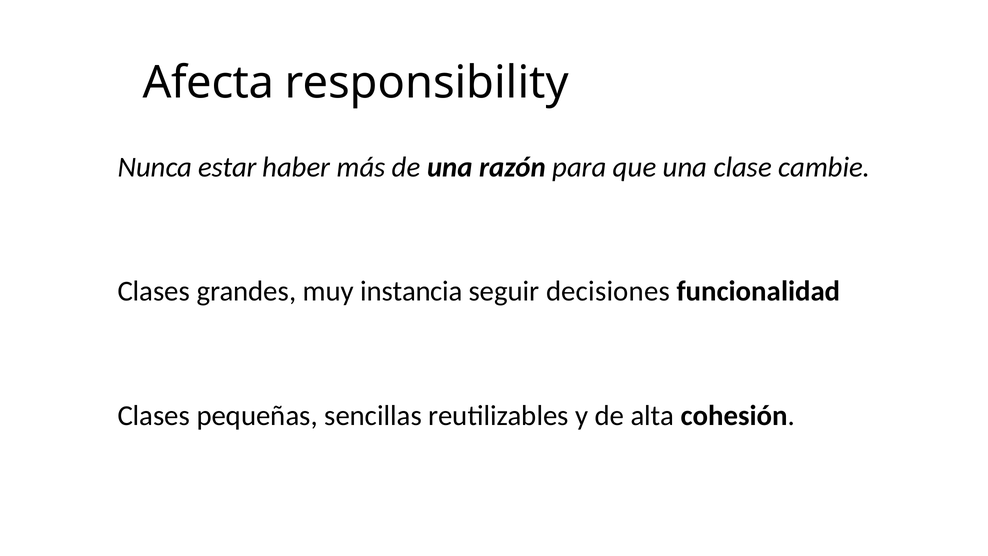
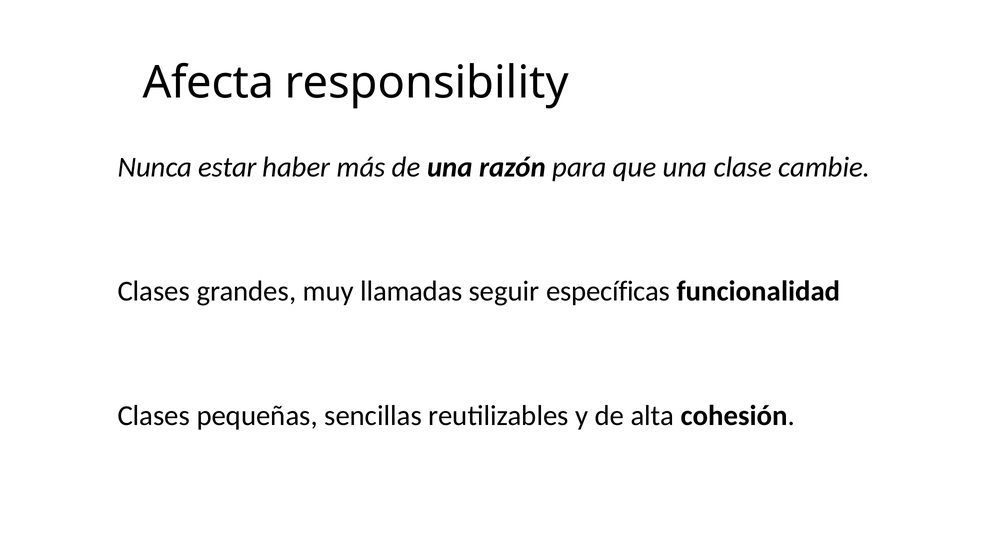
instancia: instancia -> llamadas (411, 291)
decisiones: decisiones -> específicas (608, 291)
